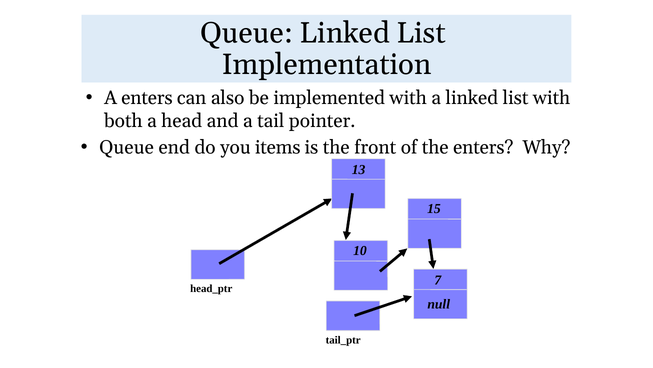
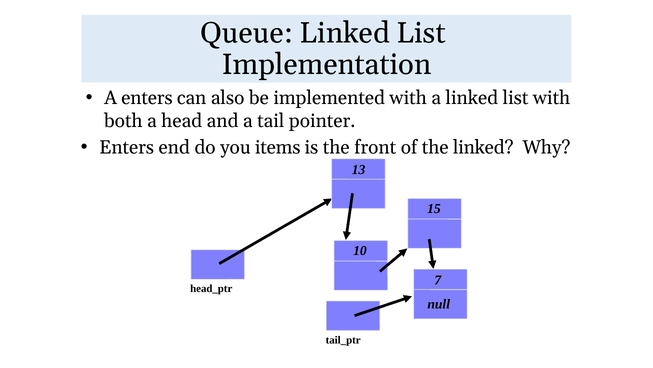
Queue: Queue -> Enters (127, 147)
the enters: enters -> linked (483, 147)
